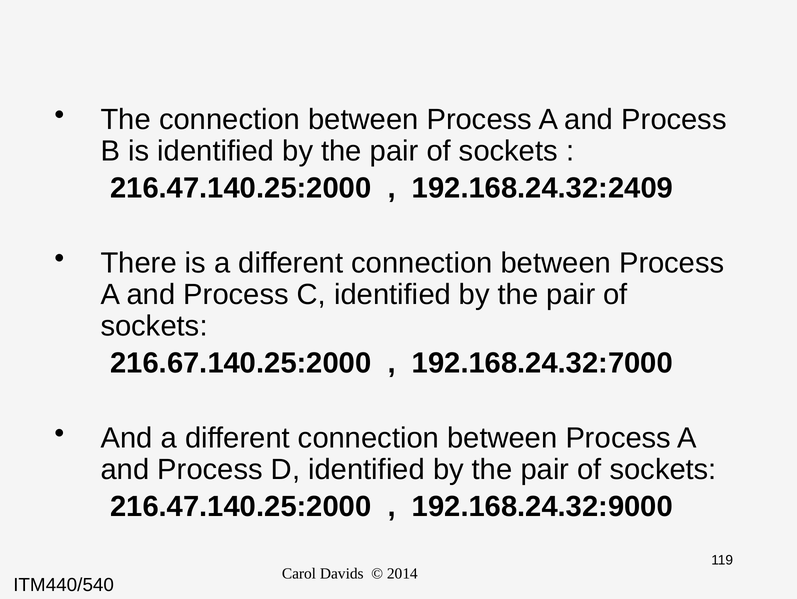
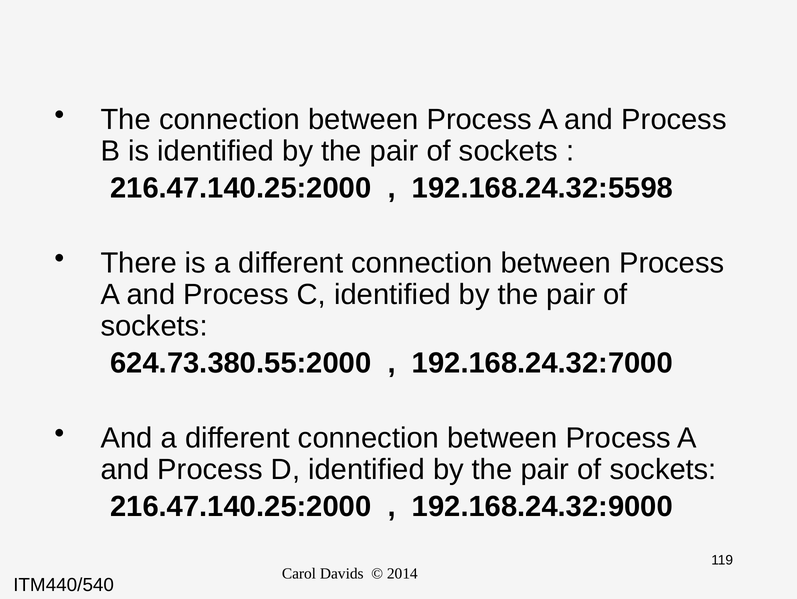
192.168.24.32:2409: 192.168.24.32:2409 -> 192.168.24.32:5598 (542, 188)
216.67.140.25:2000: 216.67.140.25:2000 -> 624.73.380.55:2000 (241, 363)
